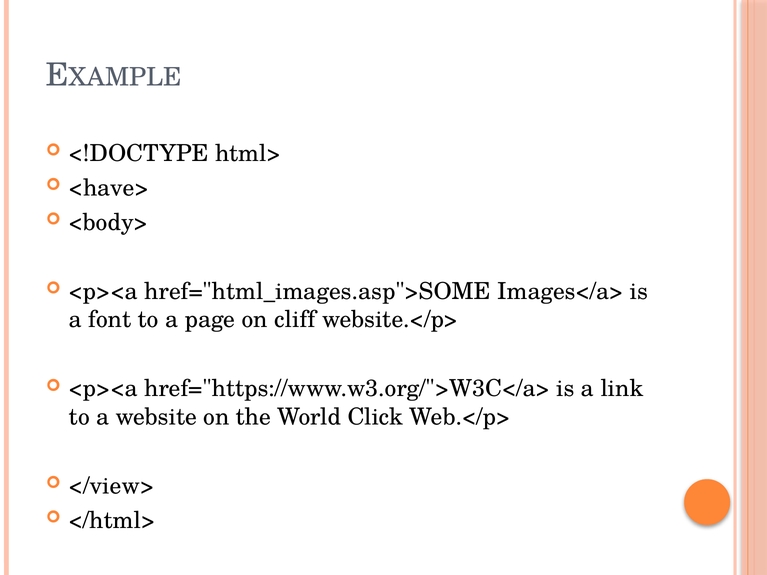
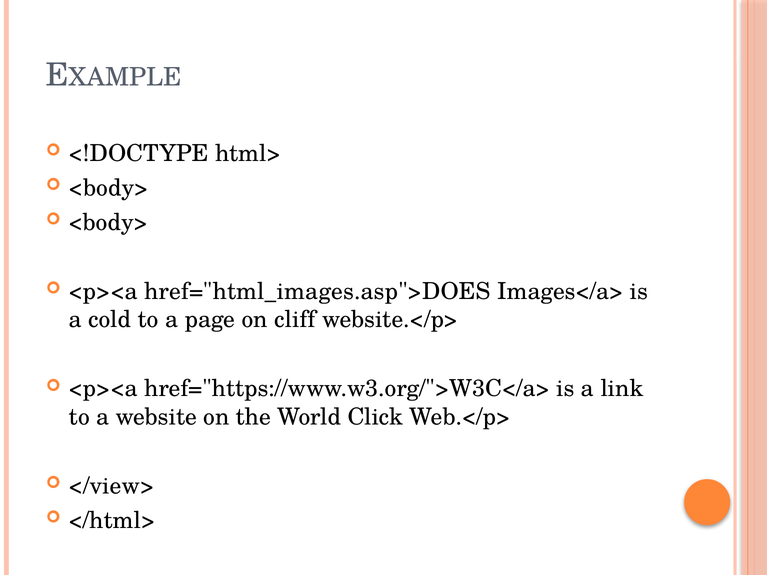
<have>: <have> -> <body> (109, 188)
href="html_images.asp">SOME: href="html_images.asp">SOME -> href="html_images.asp">DOES (318, 292)
font: font -> cold (110, 320)
